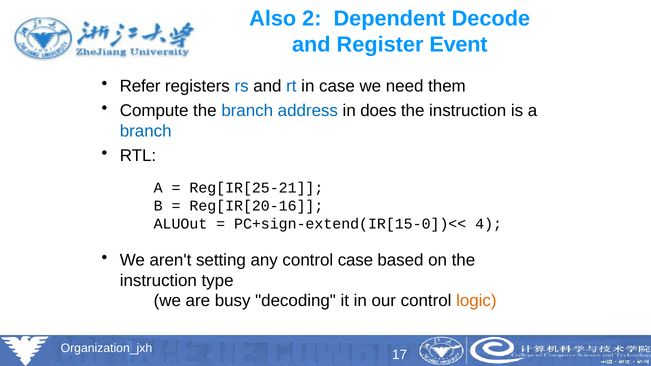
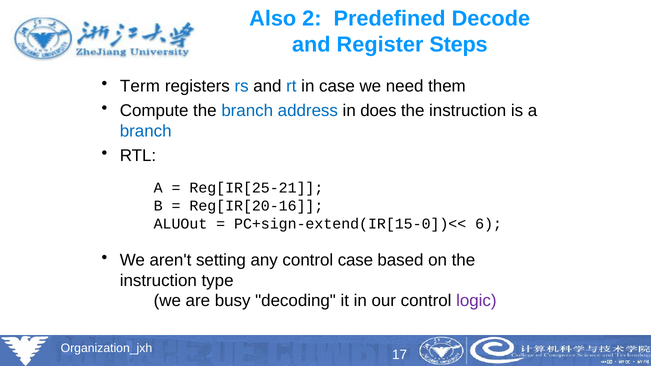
Dependent: Dependent -> Predefined (390, 19)
Event: Event -> Steps (459, 45)
Refer: Refer -> Term (140, 86)
4: 4 -> 6 (489, 224)
logic colour: orange -> purple (476, 301)
